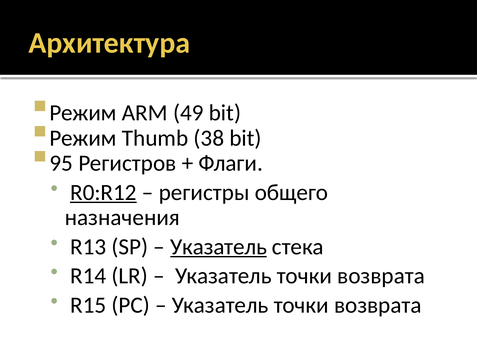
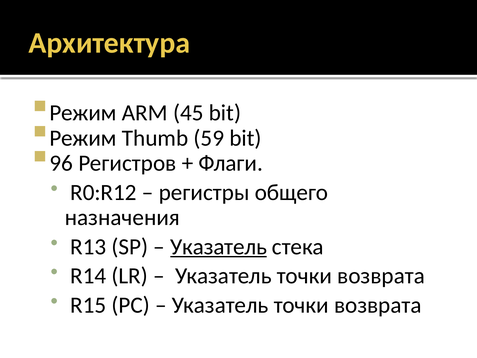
49: 49 -> 45 (188, 113)
38: 38 -> 59 (209, 138)
95: 95 -> 96 (61, 163)
R0:R12 underline: present -> none (103, 192)
